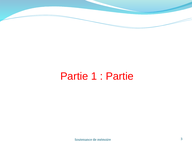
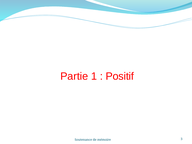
Partie: Partie -> Positif (120, 76)
